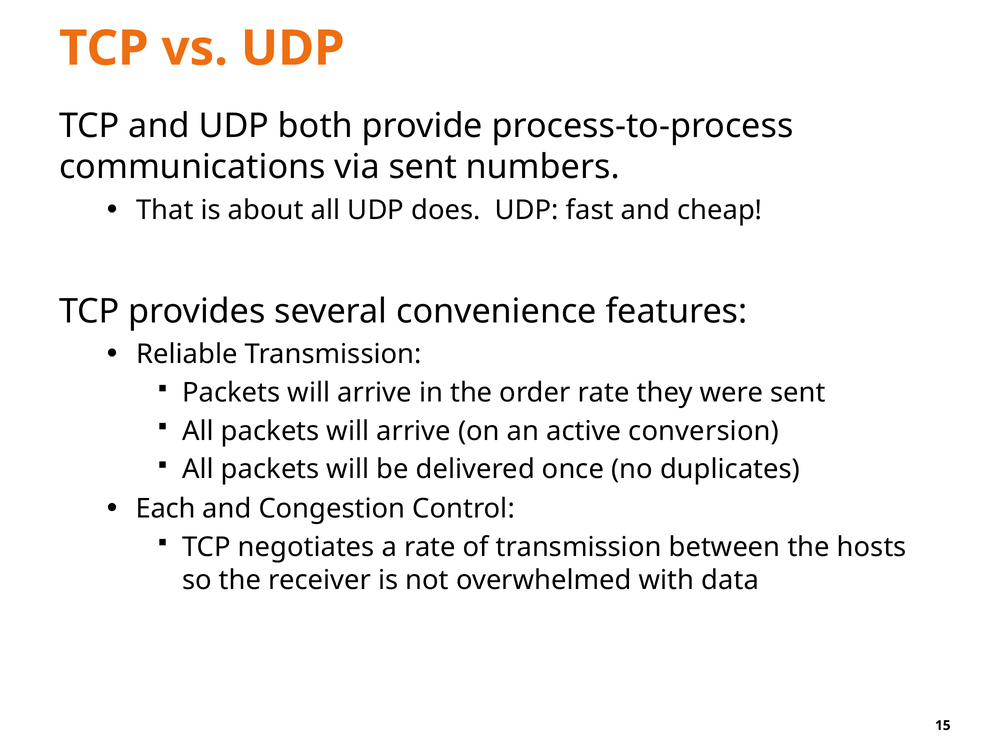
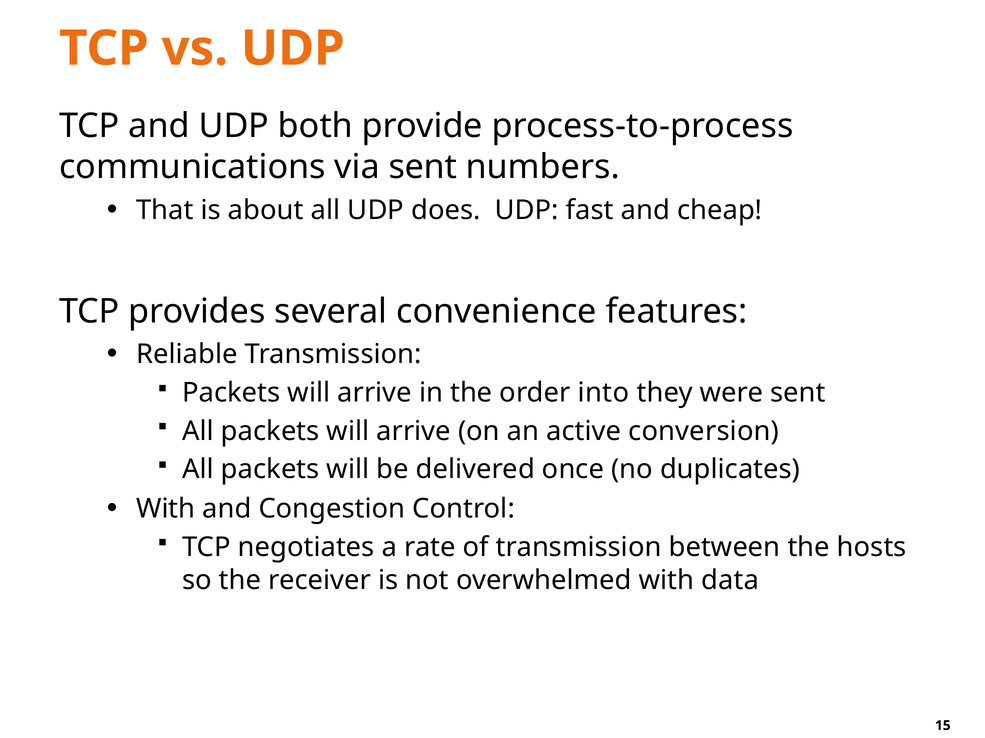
order rate: rate -> into (604, 393)
Each: Each -> With (166, 509)
